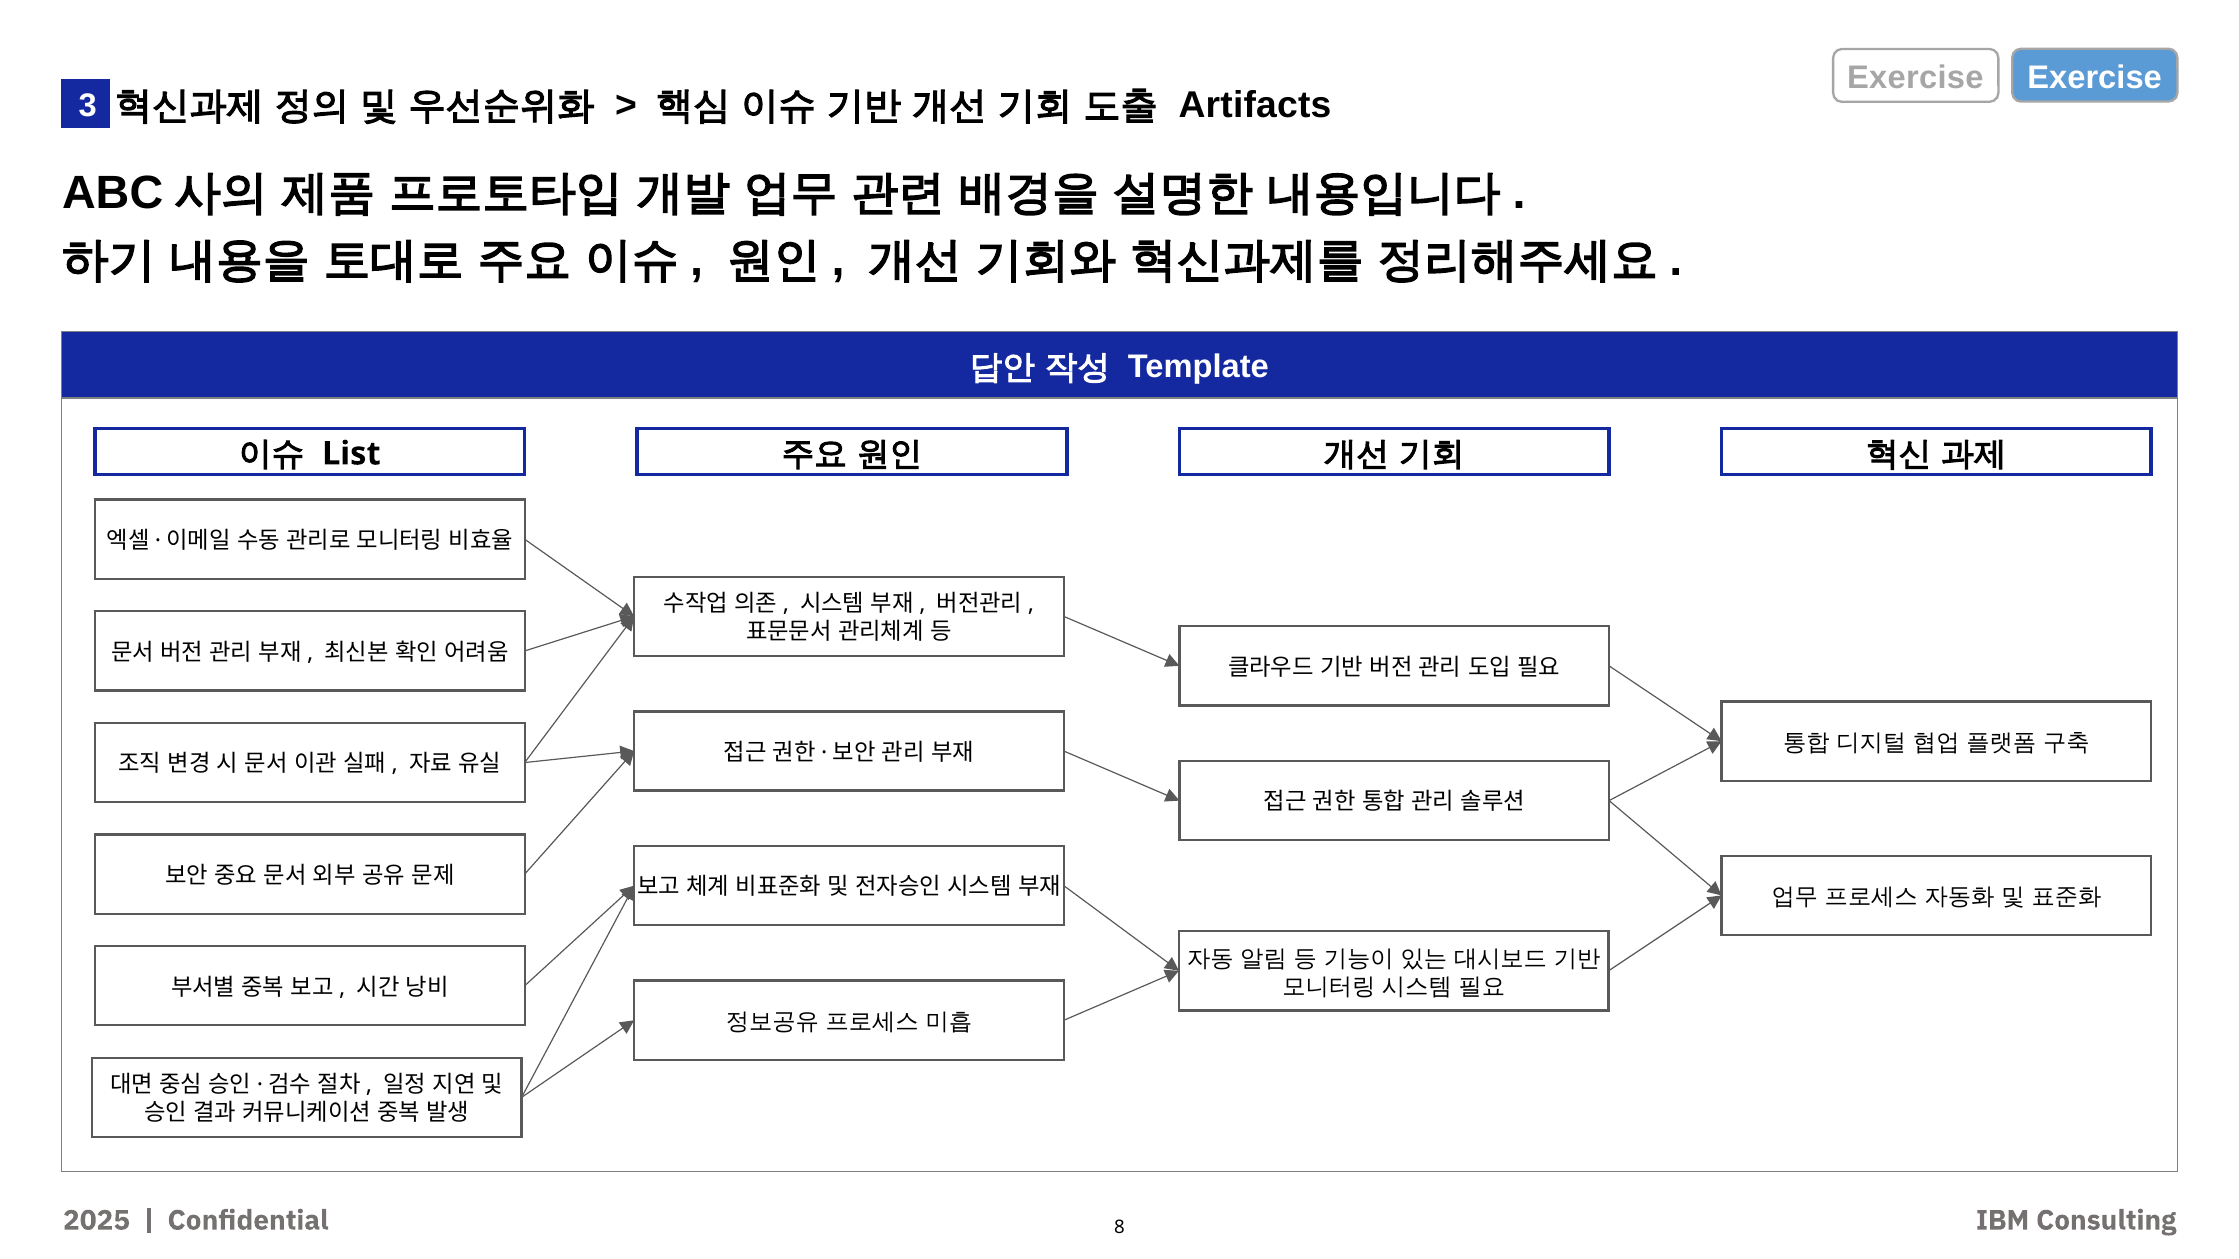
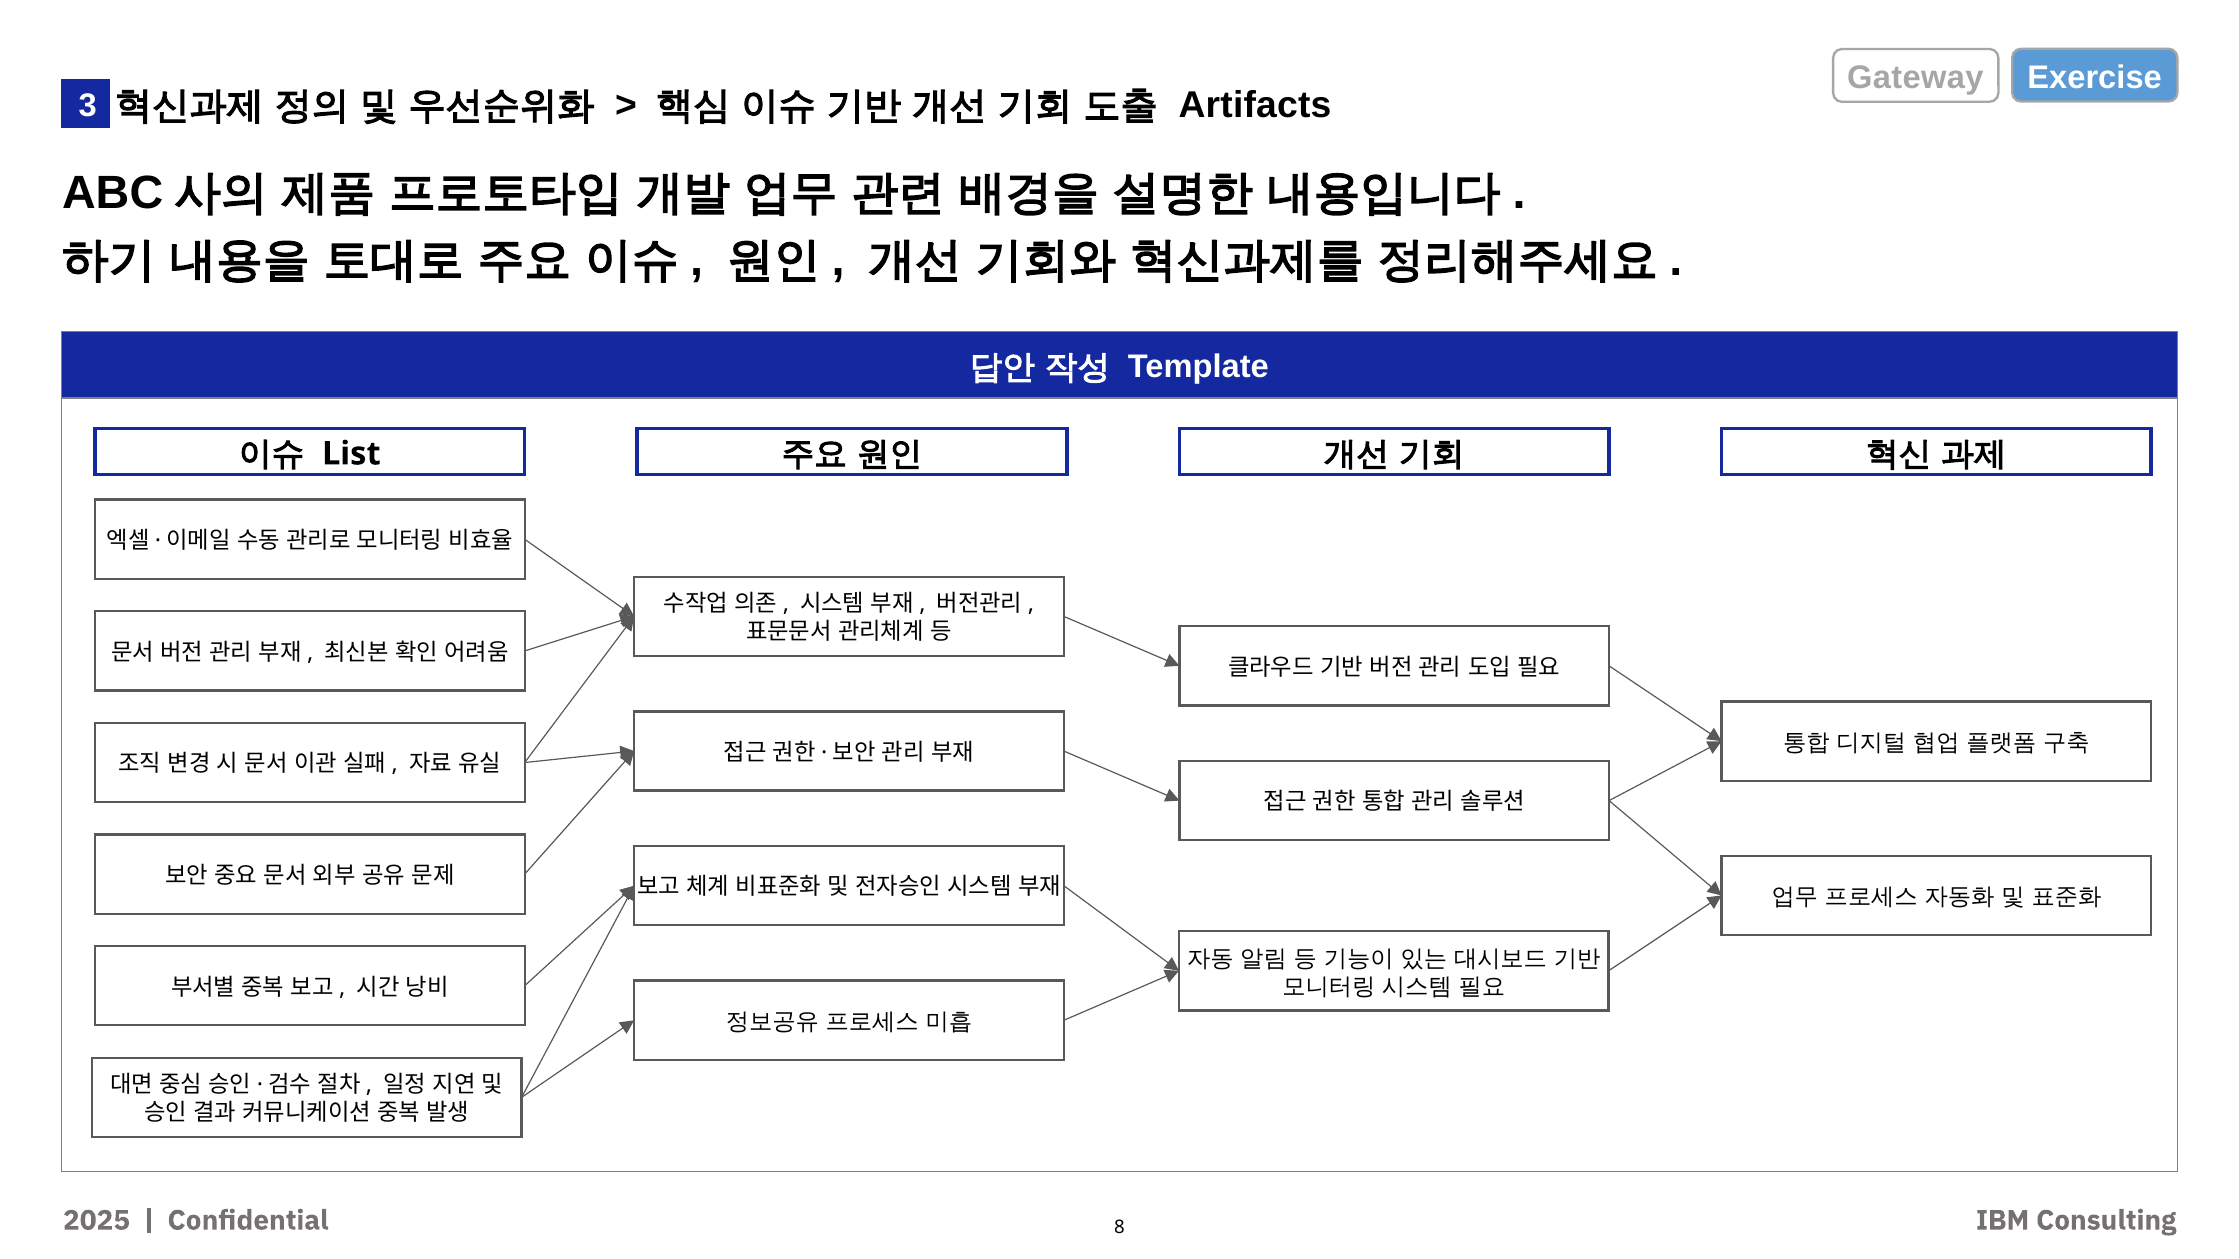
Exercise: Exercise -> Gateway (1915, 78)
